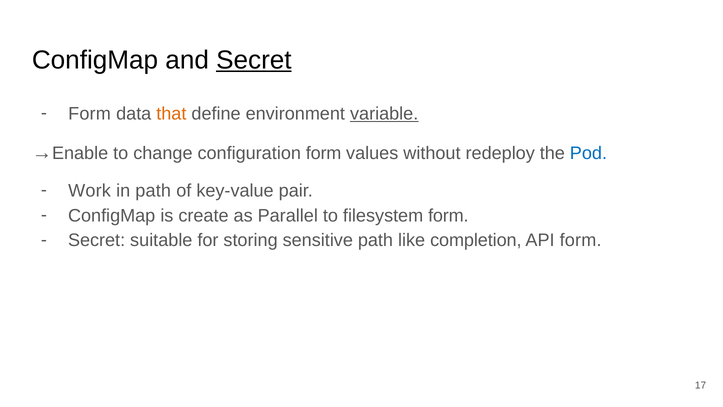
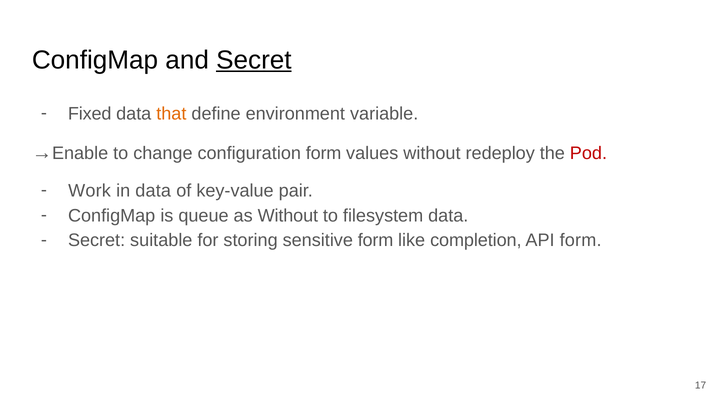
Form: Form -> Fixed (90, 114)
variable underline: present -> none (384, 114)
Pod colour: blue -> red (588, 153)
in path: path -> data (153, 190)
create: create -> queue (204, 215)
as Parallel: Parallel -> Without (288, 215)
filesystem form: form -> data (448, 215)
sensitive path: path -> form (376, 240)
